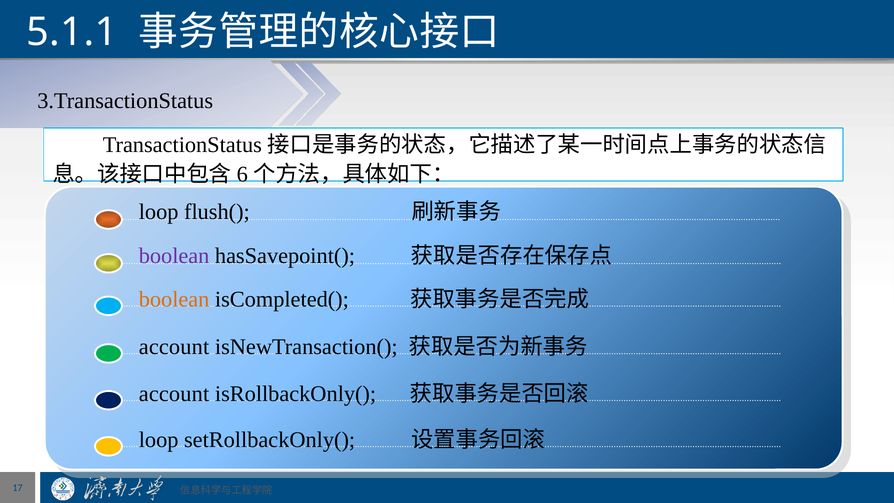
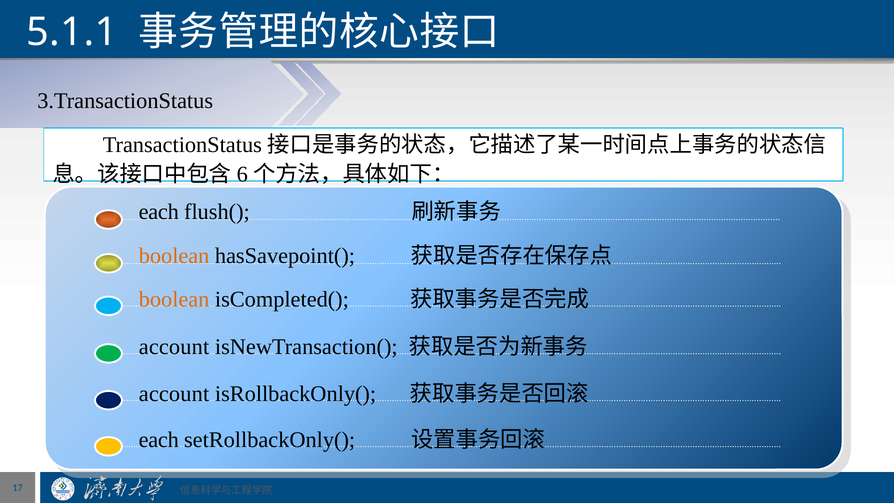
loop: loop -> each (159, 212)
boolean colour: purple -> orange (174, 256)
loop: loop -> each (159, 440)
